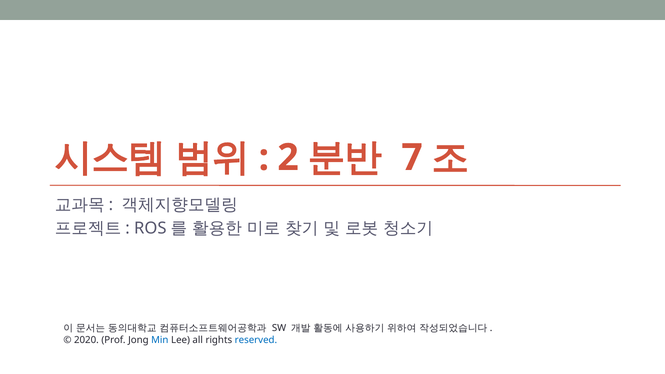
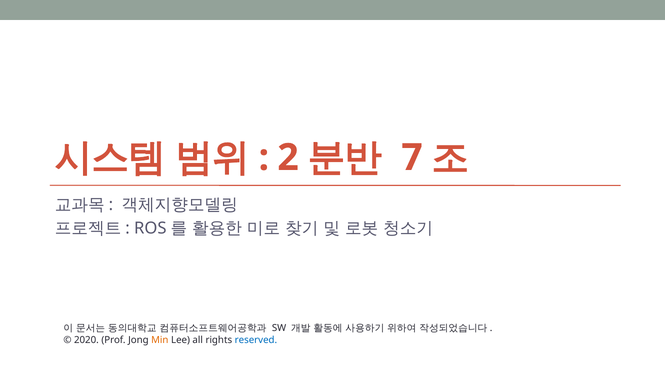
Min colour: blue -> orange (160, 340)
